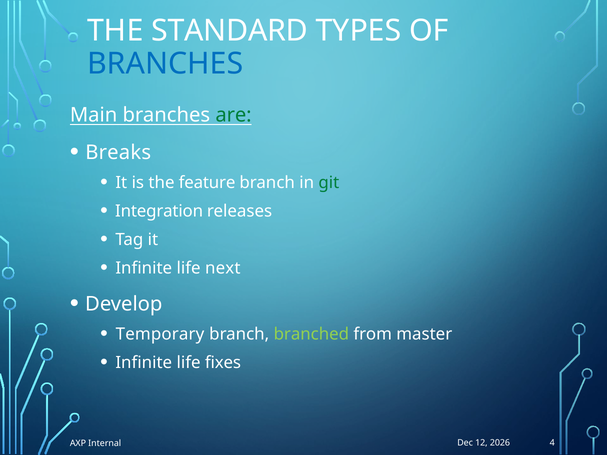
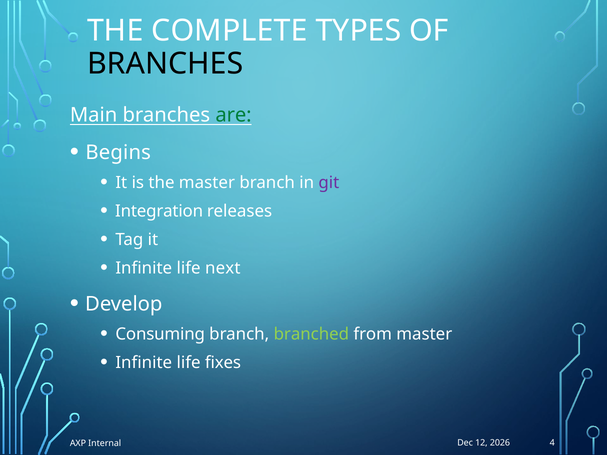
STANDARD: STANDARD -> COMPLETE (229, 31)
BRANCHES colour: blue -> black (165, 64)
Breaks: Breaks -> Begins (118, 153)
the feature: feature -> master (207, 183)
git colour: green -> purple (329, 183)
Temporary: Temporary -> Consuming (160, 335)
